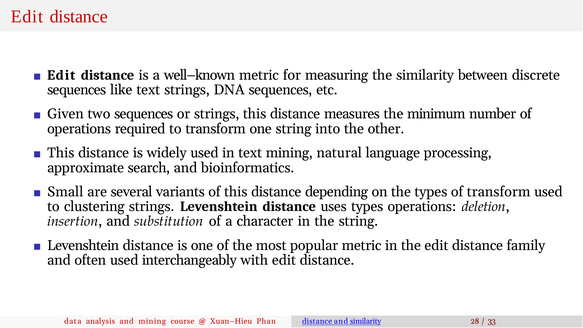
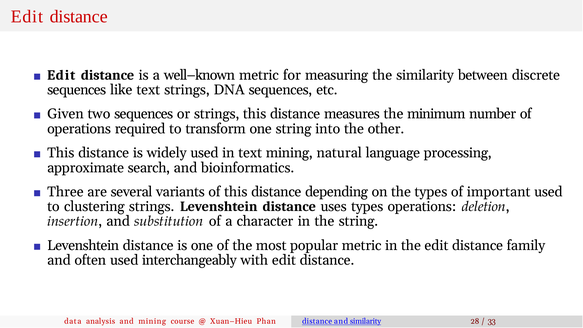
Small: Small -> Three (65, 192)
of transform: transform -> important (499, 192)
